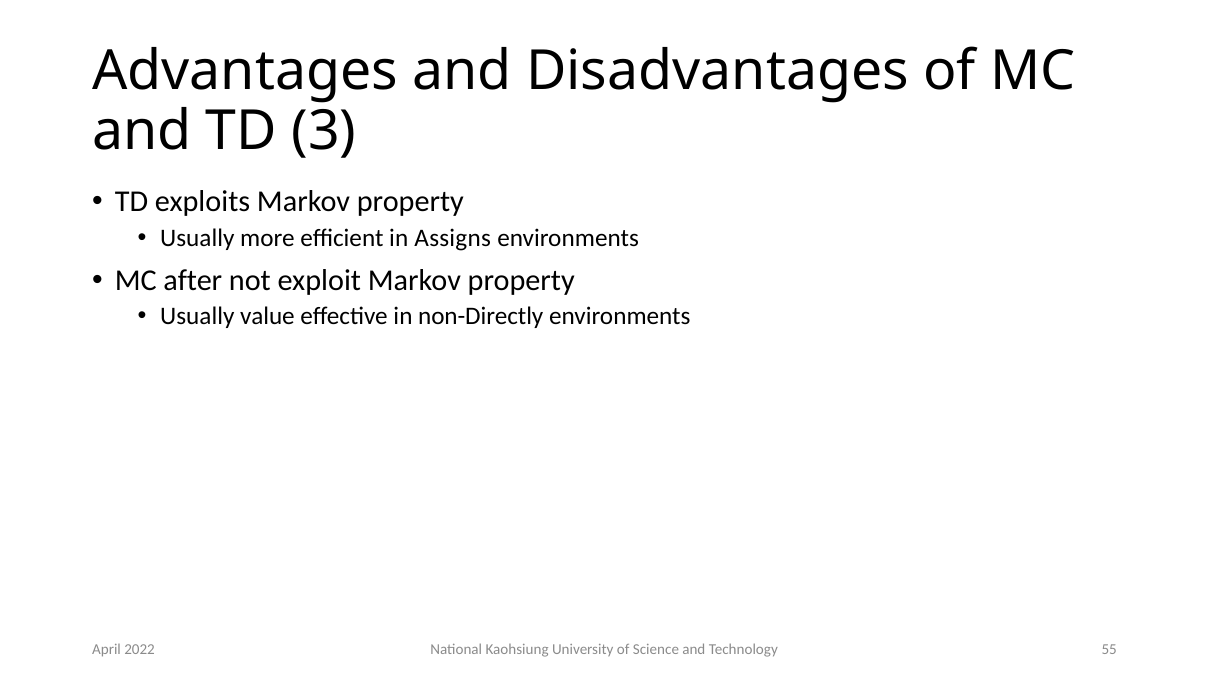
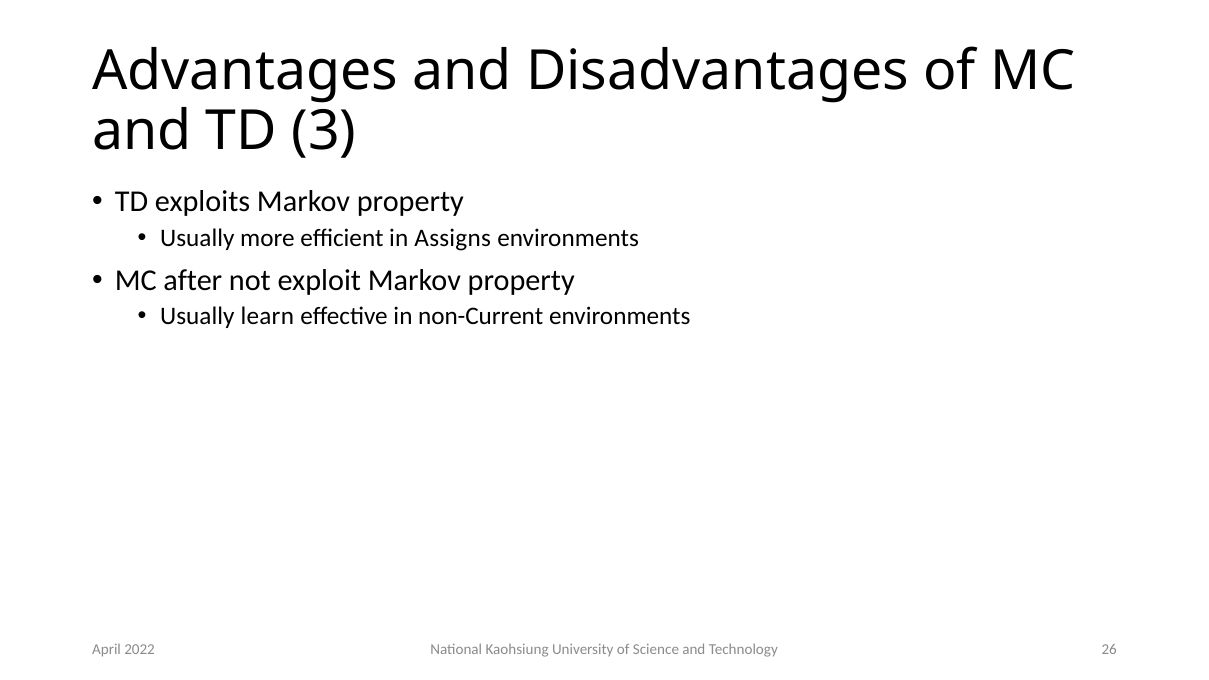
value: value -> learn (267, 317)
non-Directly: non-Directly -> non-Current (481, 317)
55: 55 -> 26 (1109, 649)
